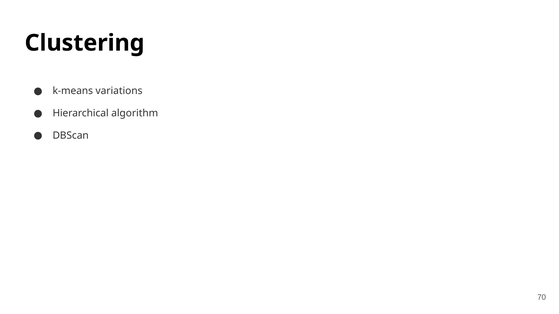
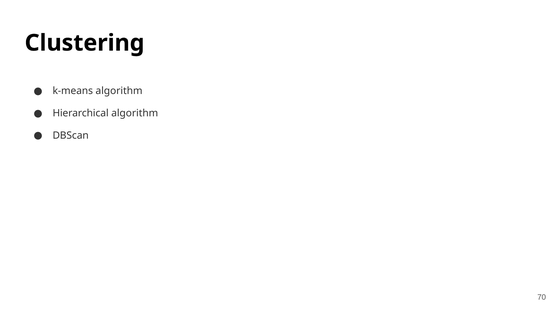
k-means variations: variations -> algorithm (119, 91)
